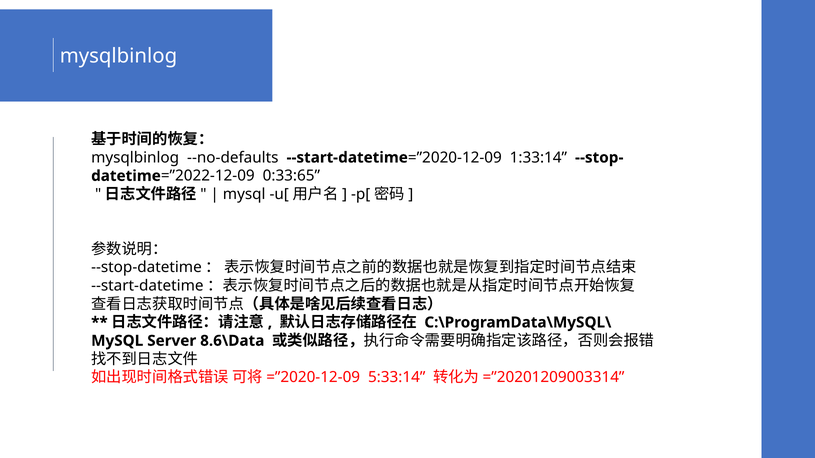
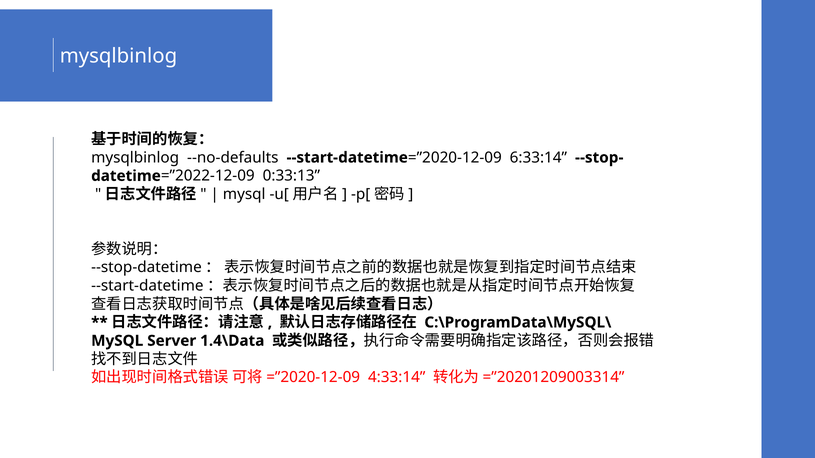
1:33:14: 1:33:14 -> 6:33:14 (538, 158)
0:33:65: 0:33:65 -> 0:33:13 (291, 176)
8.6\Data: 8.6\Data -> 1.4\Data (232, 341)
5:33:14: 5:33:14 -> 4:33:14 (397, 378)
